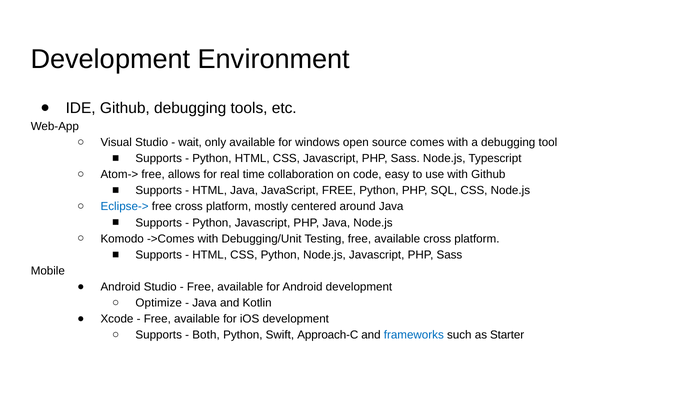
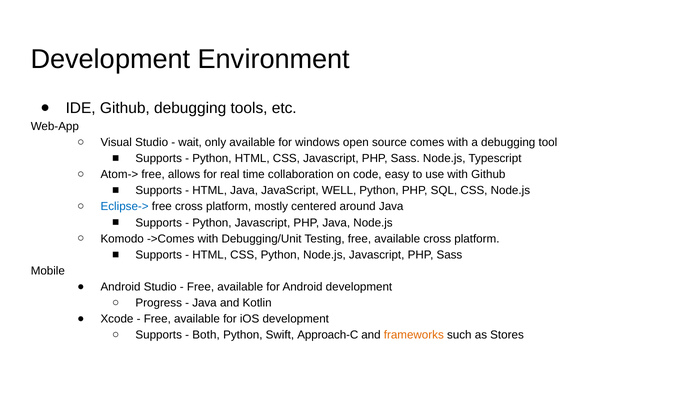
JavaScript FREE: FREE -> WELL (339, 190)
Optimize: Optimize -> Progress (159, 303)
frameworks colour: blue -> orange (414, 335)
Starter: Starter -> Stores (507, 335)
